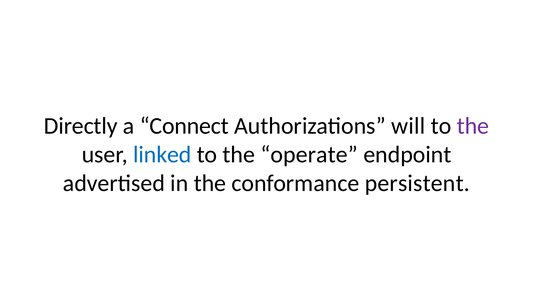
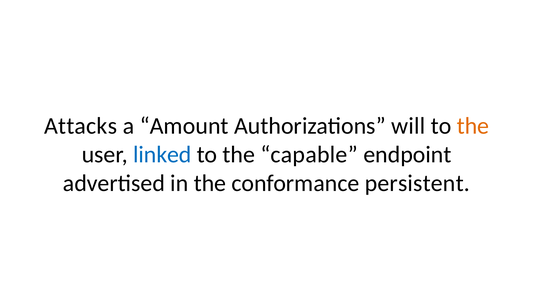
Directly: Directly -> Attacks (81, 126)
Connect: Connect -> Amount (184, 126)
the colour: purple -> orange (473, 126)
operate: operate -> capable (309, 154)
